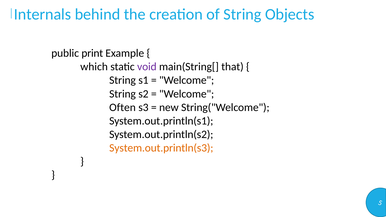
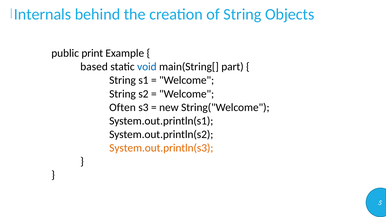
which: which -> based (94, 67)
void colour: purple -> blue (147, 67)
that: that -> part (232, 67)
